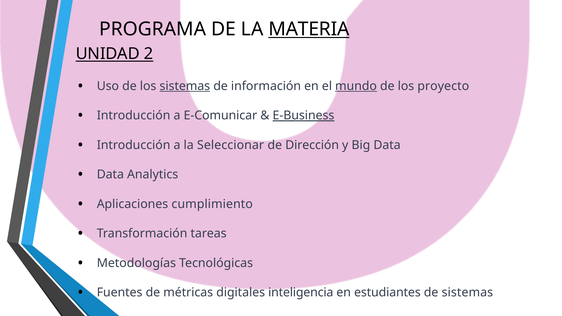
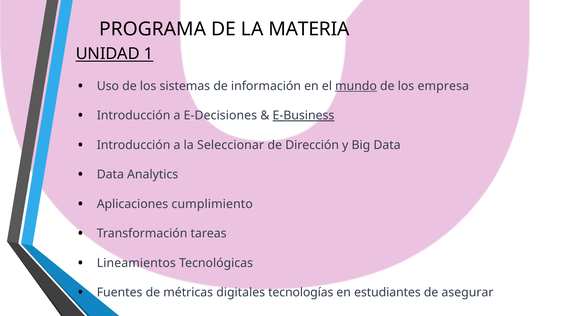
MATERIA underline: present -> none (309, 29)
2: 2 -> 1 (149, 54)
sistemas underline: present -> none (185, 86)
proyecto: proyecto -> empresa (443, 86)
E-Comunicar: E-Comunicar -> E-Decisiones (220, 116)
Metodologías: Metodologías -> Lineamientos (136, 263)
inteligencia: inteligencia -> tecnologías (301, 293)
de sistemas: sistemas -> asegurar (467, 293)
